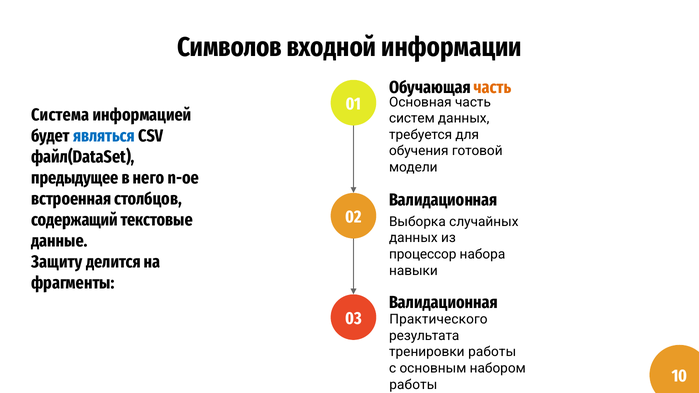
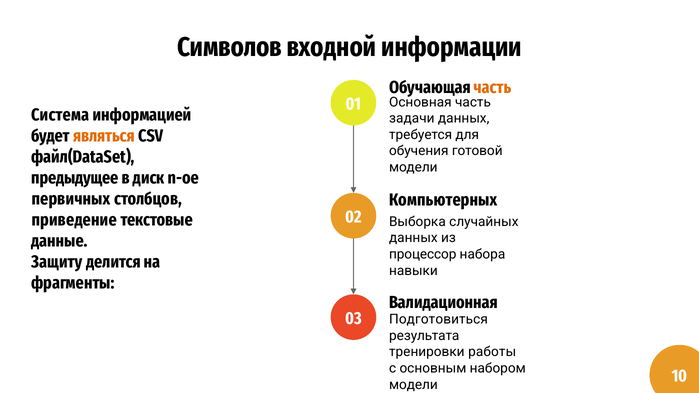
систем: систем -> задачи (412, 118)
являться colour: blue -> orange (104, 136)
него: него -> диск (149, 178)
встроенная: встроенная -> первичных (71, 199)
Валидационная: Валидационная -> Компьютерных (443, 200)
содержащий: содержащий -> приведение (74, 220)
Практического: Практического -> Подготовиться (438, 319)
работы: работы -> модели (413, 385)
